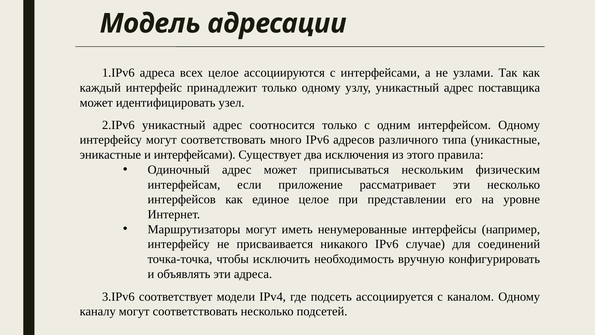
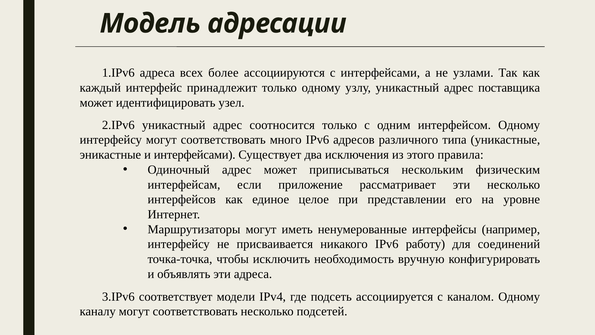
всех целое: целое -> более (223, 73)
случае: случае -> работу (425, 244)
